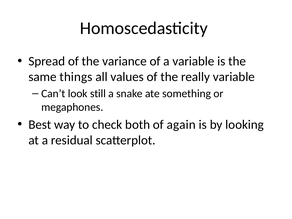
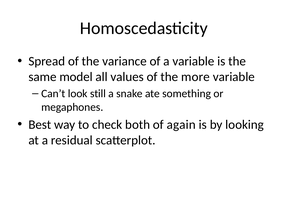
things: things -> model (76, 77)
really: really -> more (195, 77)
